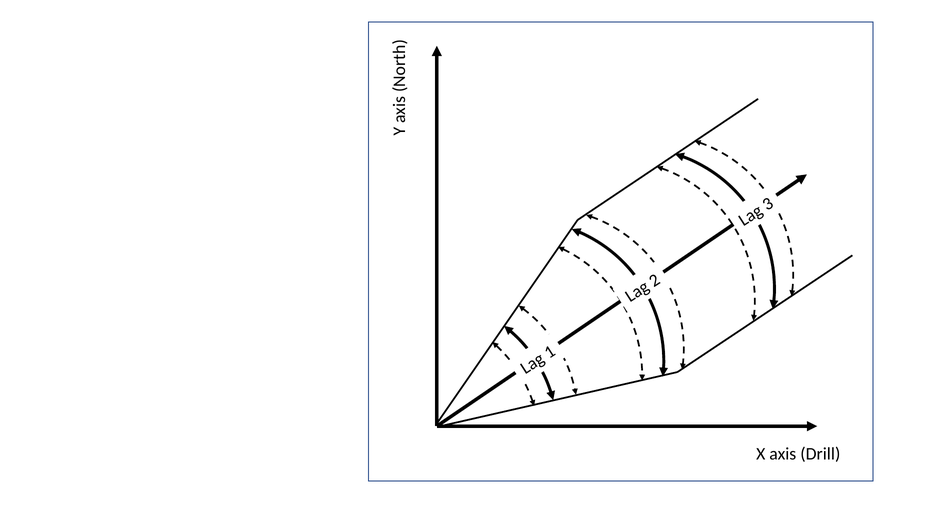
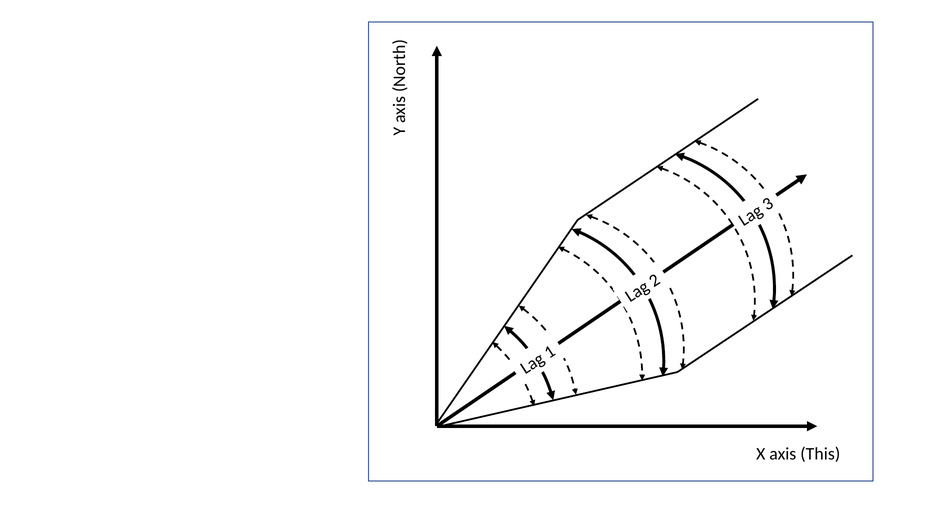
Drill: Drill -> This (820, 454)
